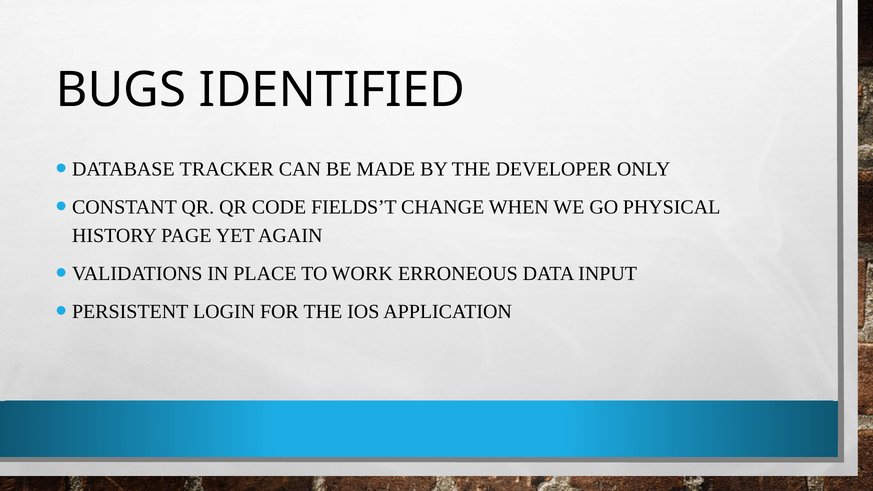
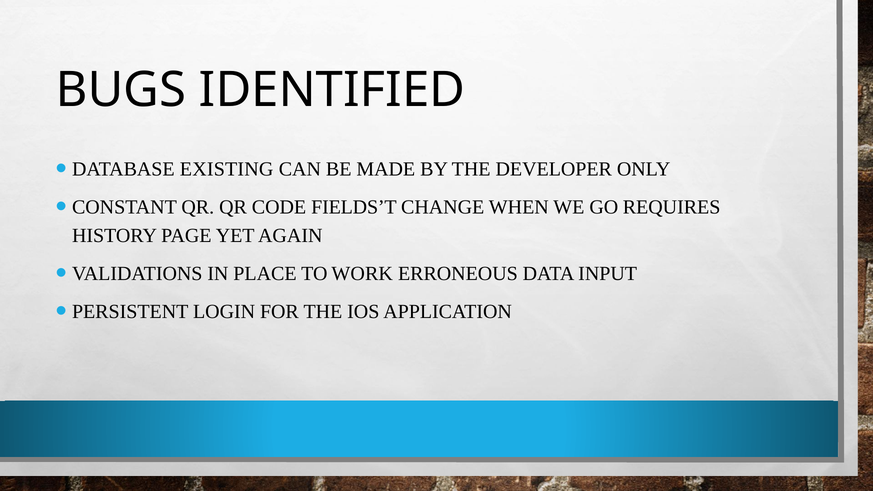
TRACKER: TRACKER -> EXISTING (227, 169)
PHYSICAL: PHYSICAL -> REQUIRES (672, 207)
